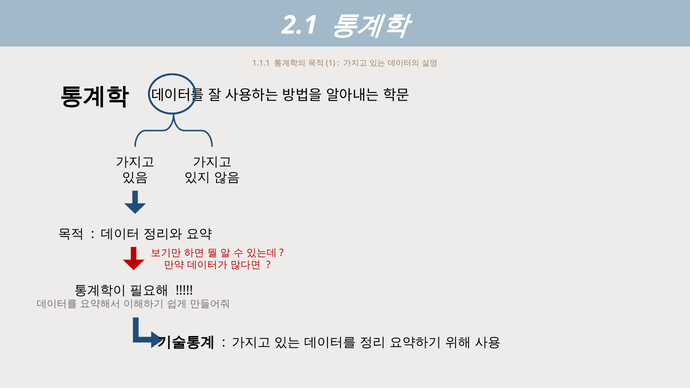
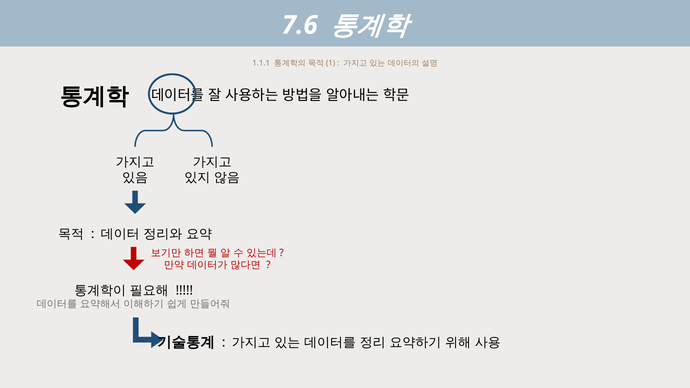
2.1: 2.1 -> 7.6 (300, 25)
